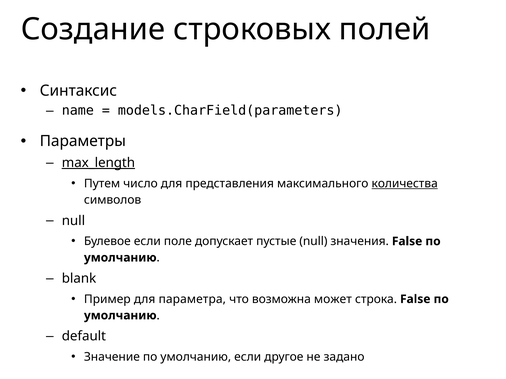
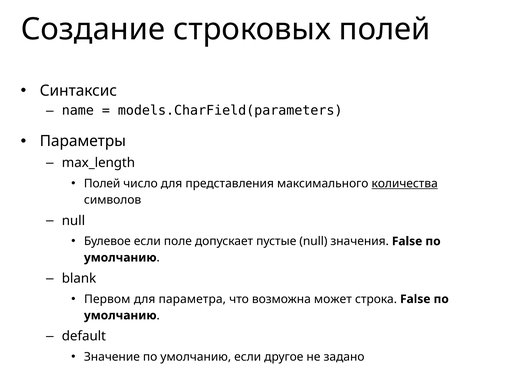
max_length underline: present -> none (98, 163)
Путем: Путем -> Полей (102, 184)
Пример: Пример -> Первом (107, 299)
